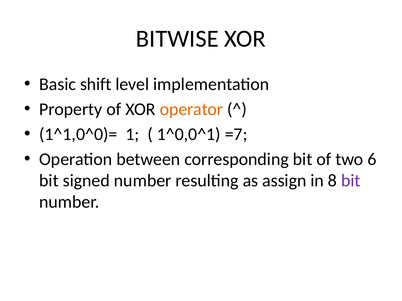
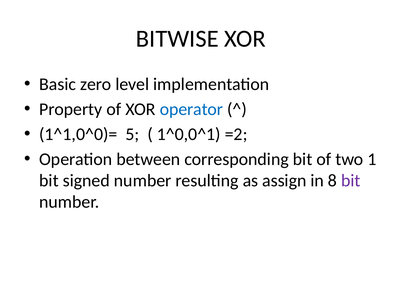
shift: shift -> zero (96, 84)
operator colour: orange -> blue (191, 109)
1: 1 -> 5 (132, 134)
=7: =7 -> =2 (236, 134)
6: 6 -> 1 (372, 159)
